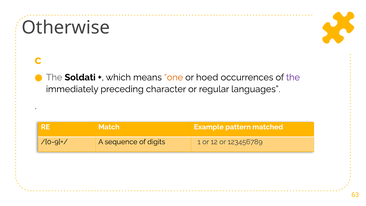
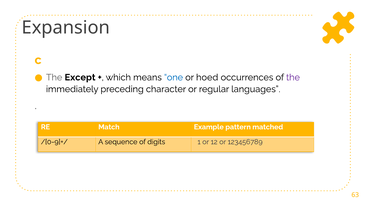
Otherwise: Otherwise -> Expansion (66, 28)
Soldati: Soldati -> Except (80, 77)
one colour: orange -> blue (174, 77)
